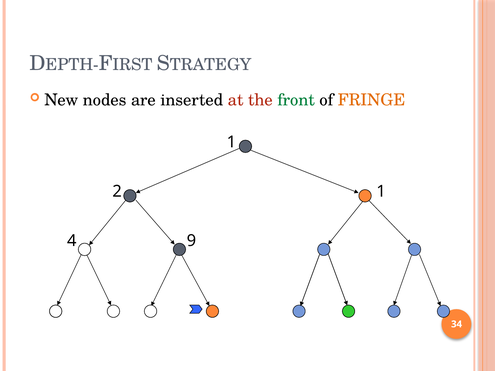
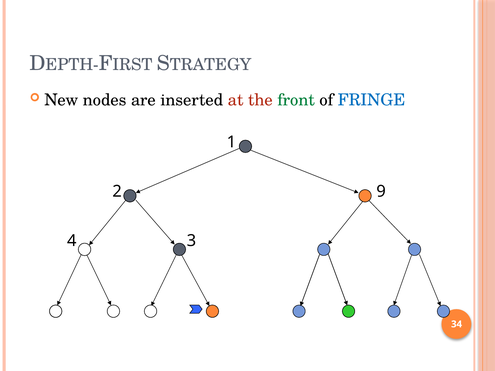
FRINGE colour: orange -> blue (372, 100)
2 1: 1 -> 9 (381, 192)
9: 9 -> 3 (191, 241)
